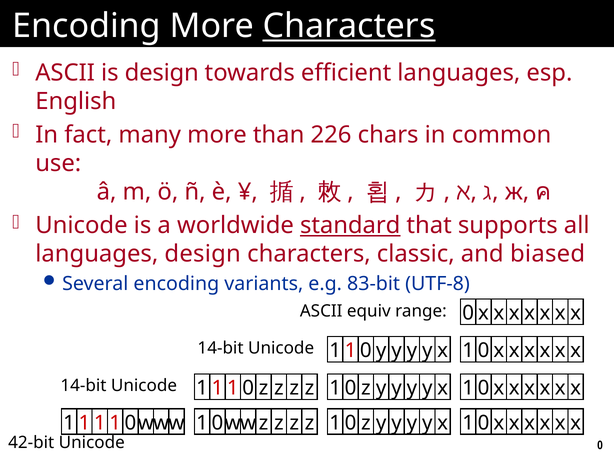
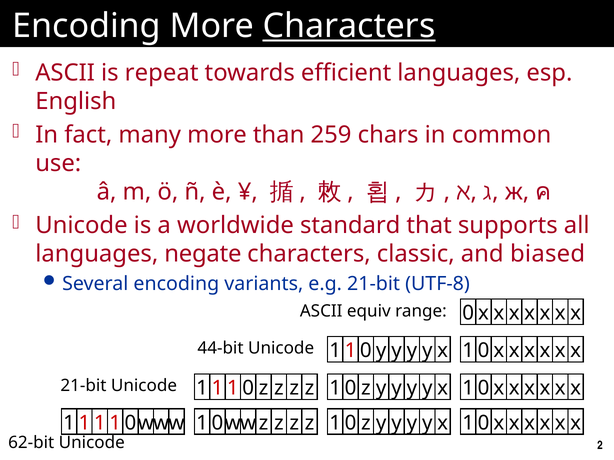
is design: design -> repeat (162, 73)
226: 226 -> 259 (331, 135)
standard underline: present -> none (350, 226)
languages design: design -> negate (203, 254)
e.g 83-bit: 83-bit -> 21-bit (374, 284)
14-bit: 14-bit -> 44-bit (221, 349)
14-bit: 14-bit -> 21-bit (83, 386)
42-bit: 42-bit -> 62-bit (31, 443)
0: 0 -> 2 (600, 446)
